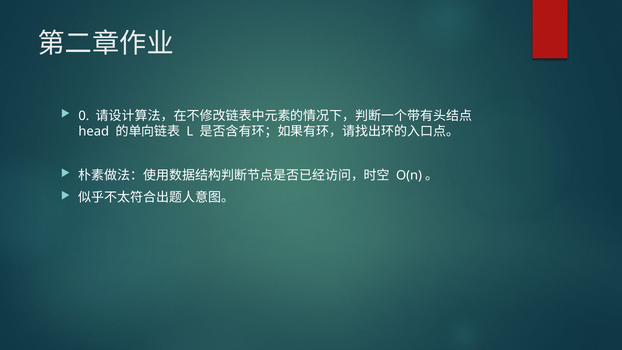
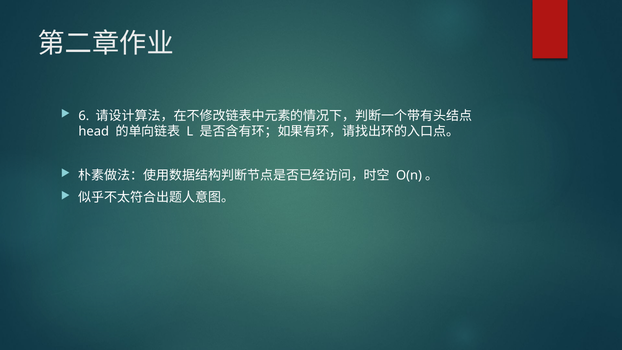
0: 0 -> 6 (84, 116)
